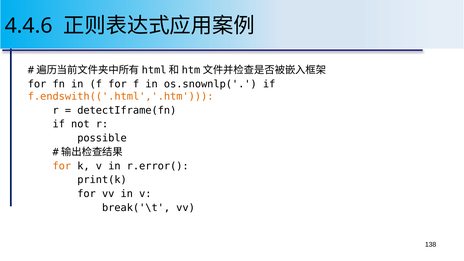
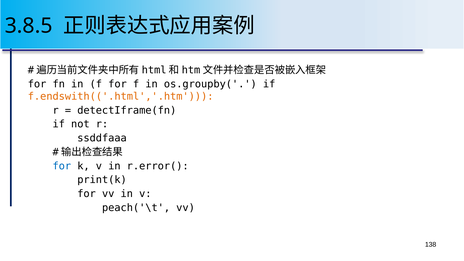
4.4.6: 4.4.6 -> 3.8.5 (29, 26)
os.snownlp(: os.snownlp( -> os.groupby( (210, 84)
possible: possible -> ssddfaaa (102, 138)
for colour: orange -> blue (62, 166)
break('\t: break('\t -> peach('\t (136, 208)
